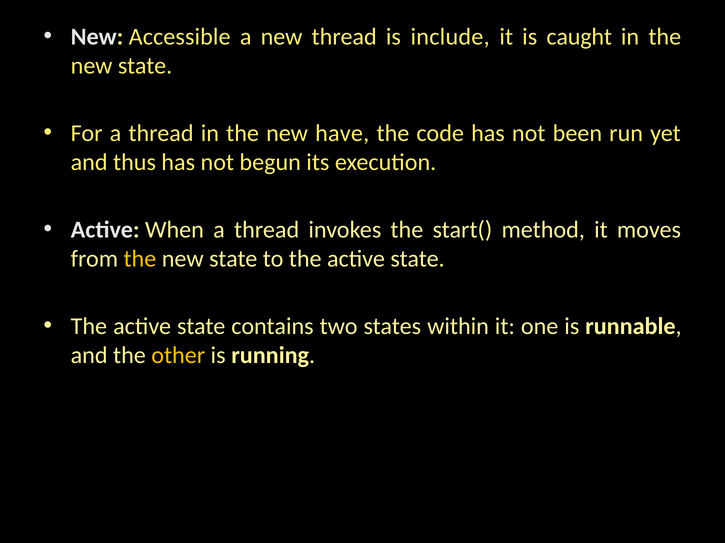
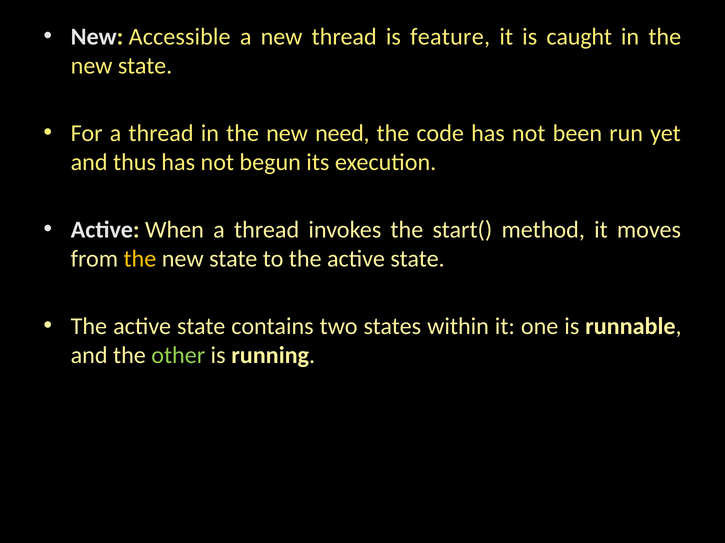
include: include -> feature (450, 37)
have: have -> need (342, 133)
other colour: yellow -> light green (178, 356)
